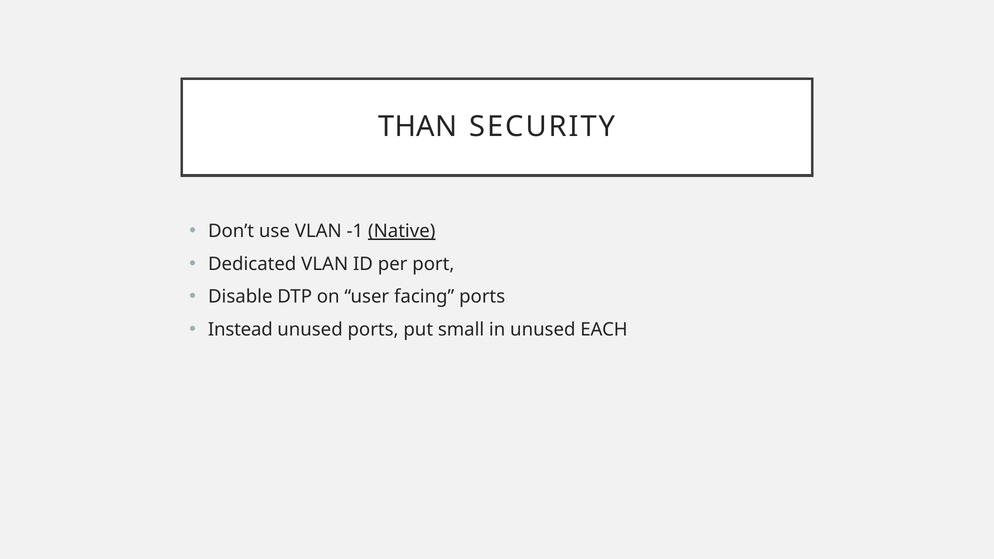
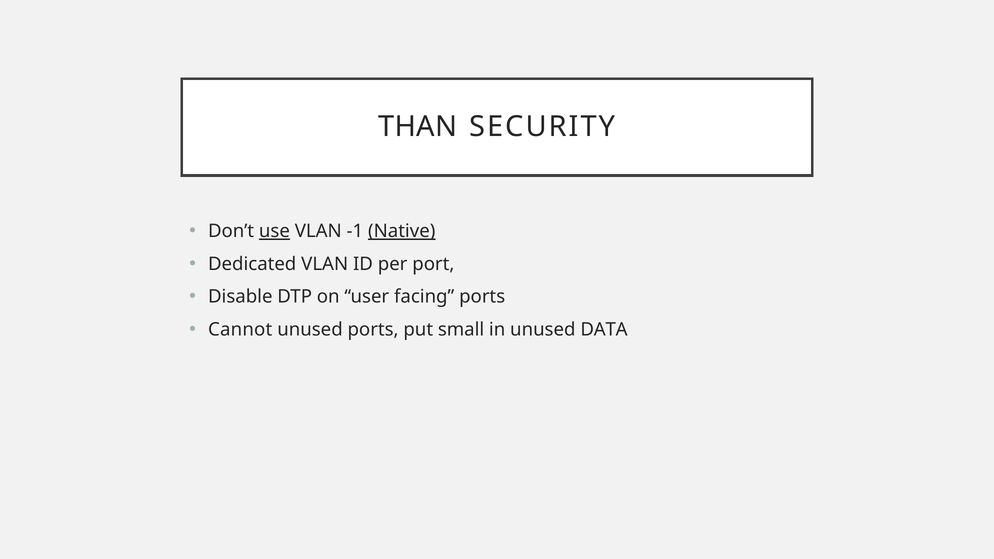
use underline: none -> present (274, 231)
Instead: Instead -> Cannot (240, 329)
EACH: EACH -> DATA (604, 329)
